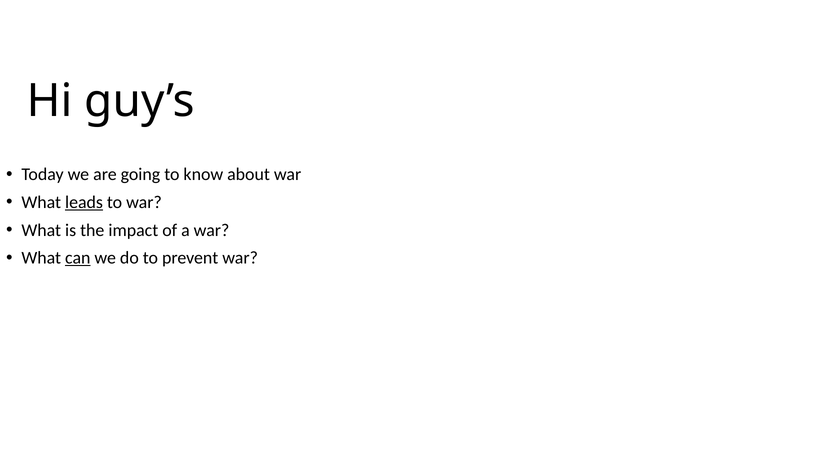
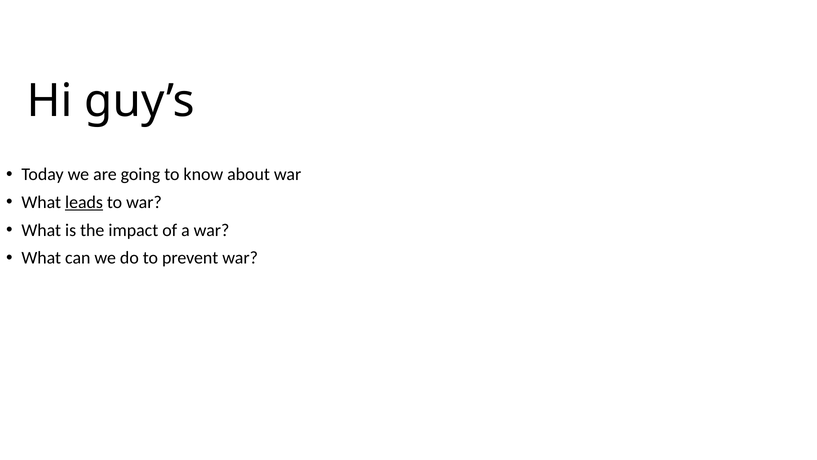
can underline: present -> none (78, 258)
